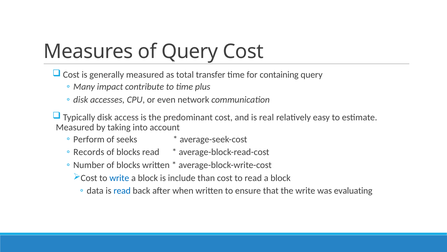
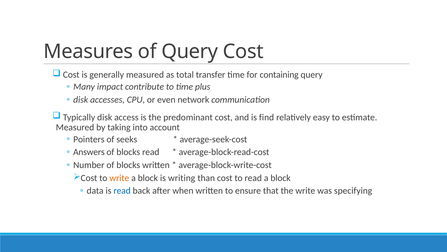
real: real -> find (267, 117)
Perform: Perform -> Pointers (89, 139)
Records: Records -> Answers (89, 152)
write colour: blue -> orange (119, 178)
include: include -> writing (182, 178)
evaluating: evaluating -> specifying (353, 190)
